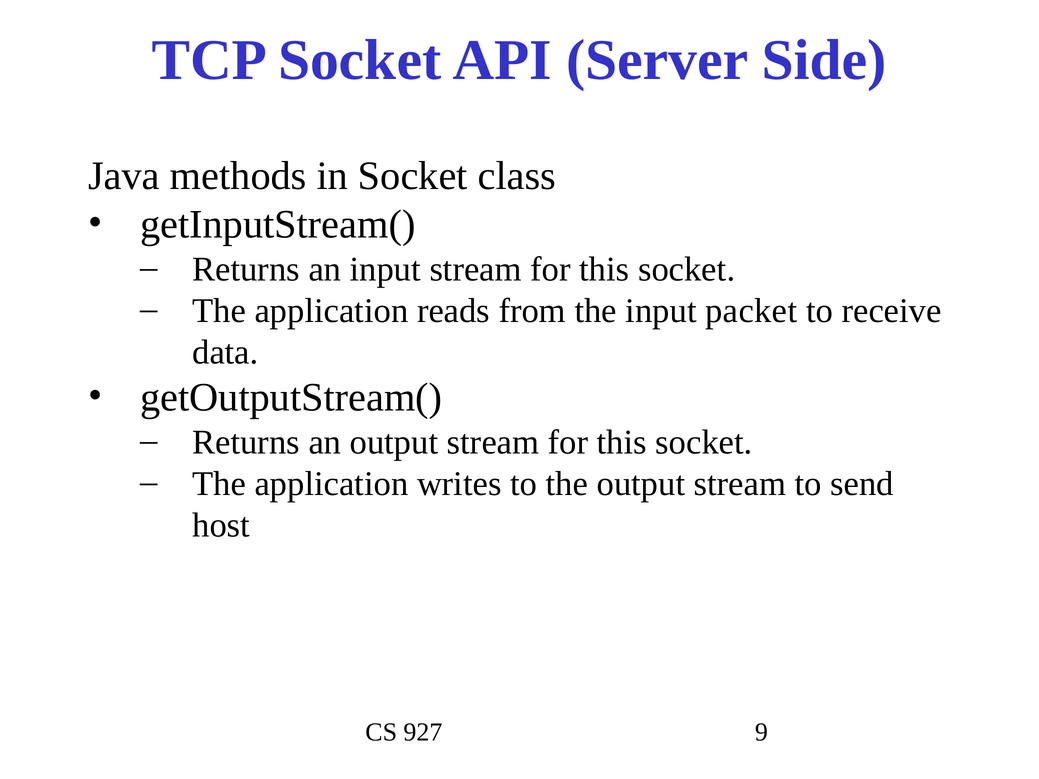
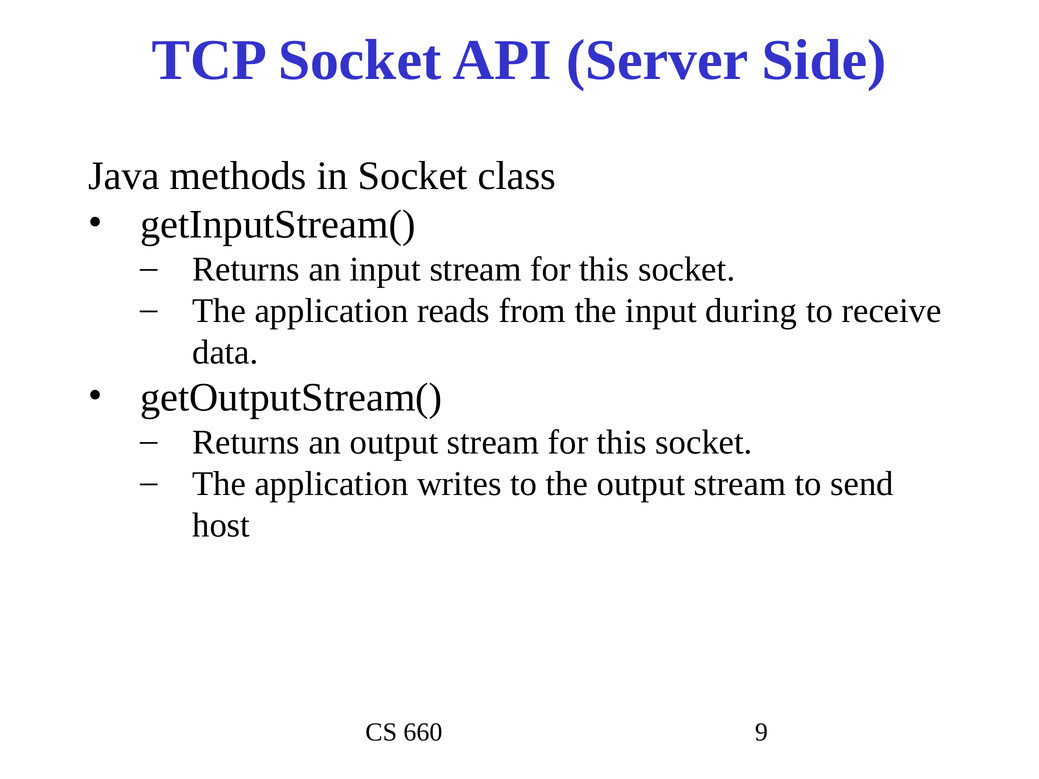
packet: packet -> during (751, 311)
927: 927 -> 660 (423, 733)
